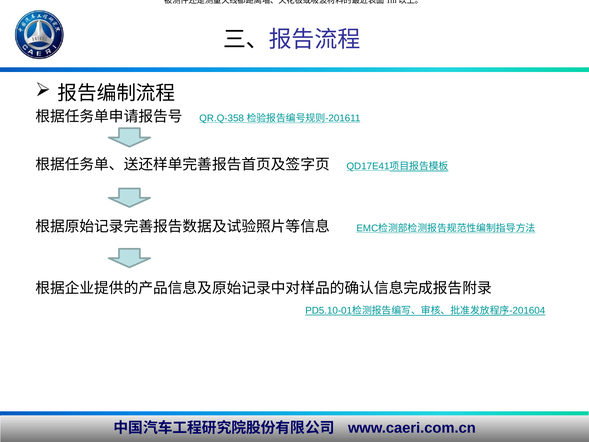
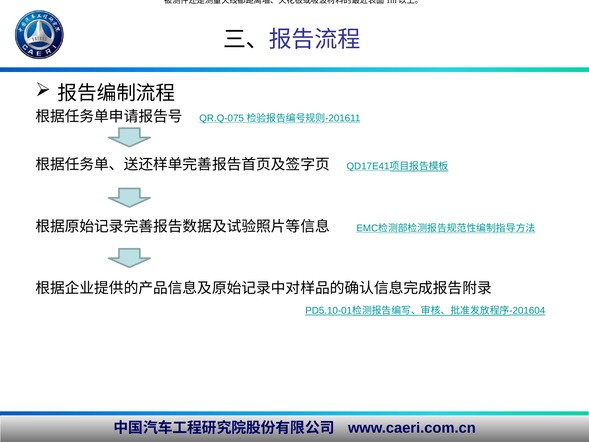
QR.Q-358: QR.Q-358 -> QR.Q-075 (222, 118)
